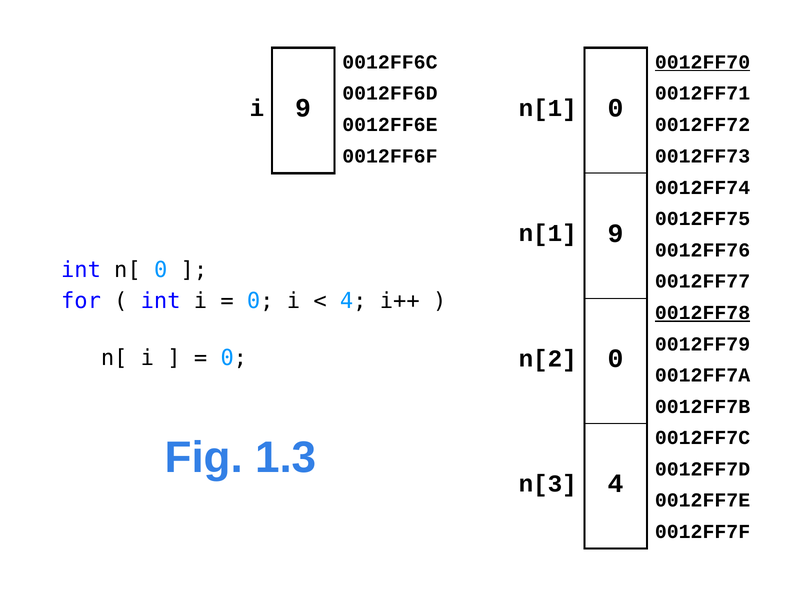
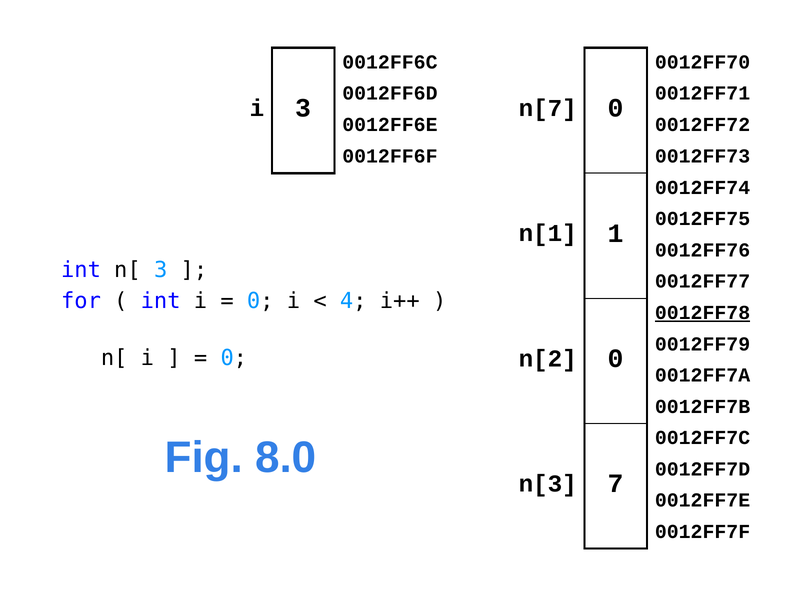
0012FF70 underline: present -> none (703, 62)
i 9: 9 -> 3 (303, 108)
n[1: n[1 -> n[7 (548, 108)
n[1 9: 9 -> 1 (616, 233)
n[ 0: 0 -> 3 (161, 270)
1.3: 1.3 -> 8.0 (286, 457)
n[3 4: 4 -> 7 (616, 483)
